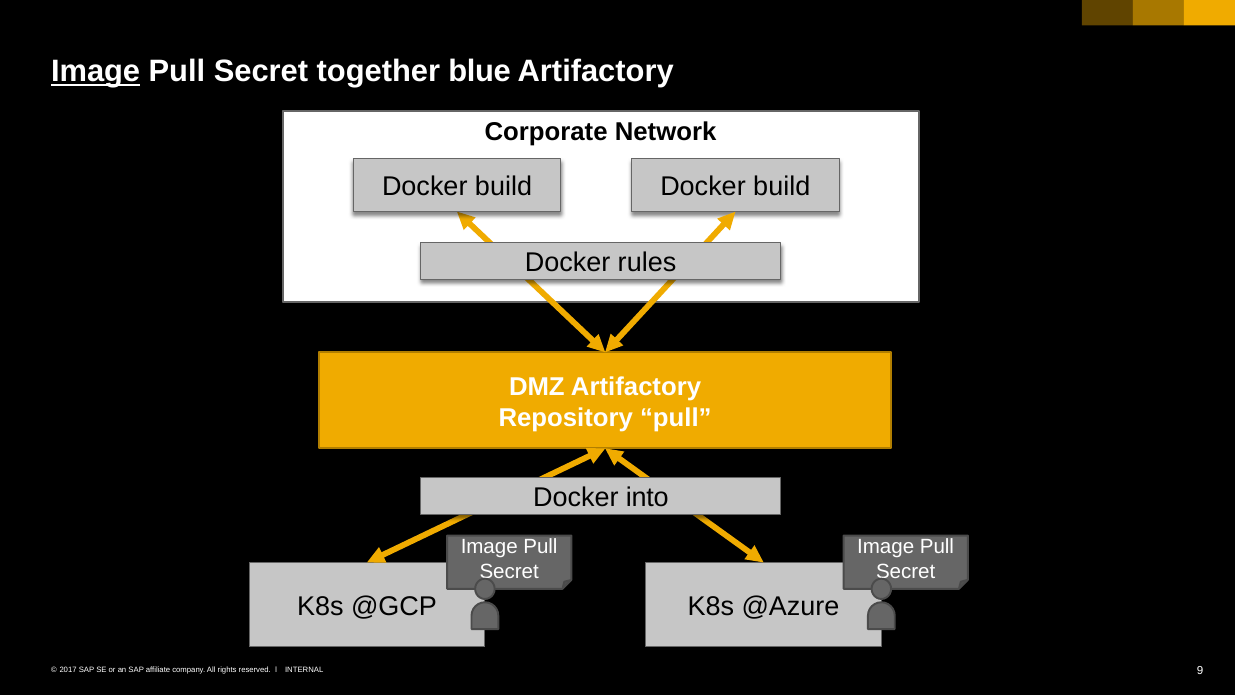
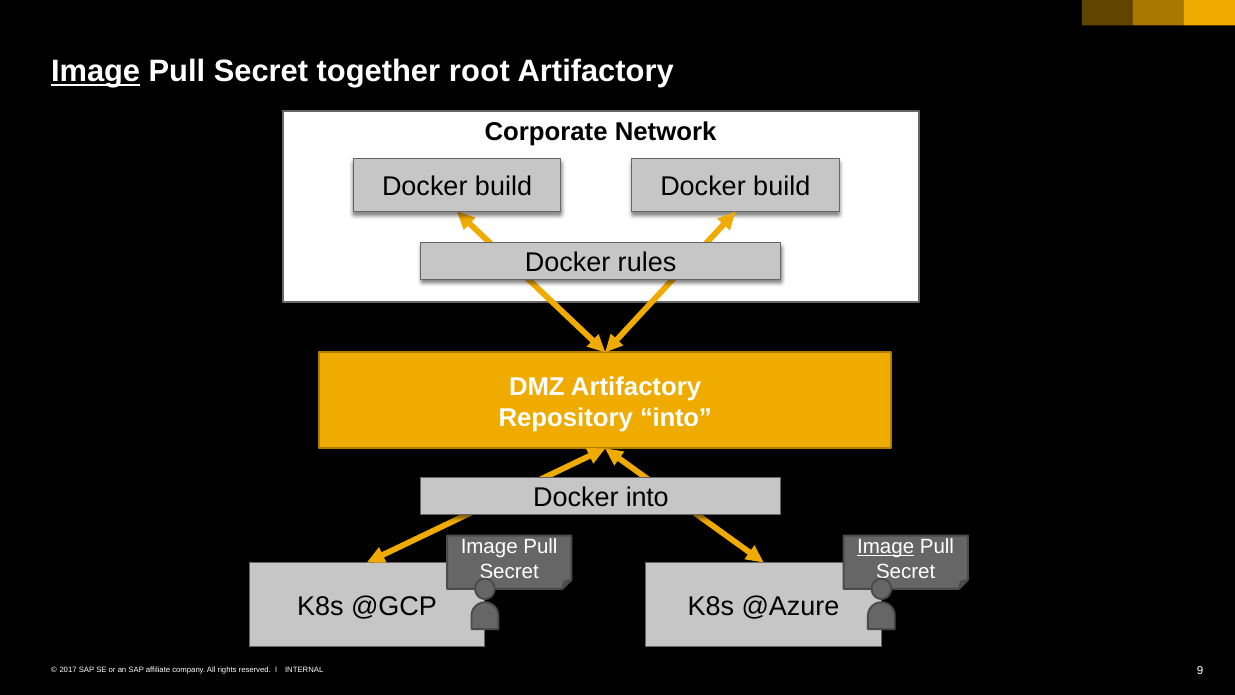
blue: blue -> root (479, 72)
Repository pull: pull -> into (676, 417)
Image underline: none -> present (886, 546)
